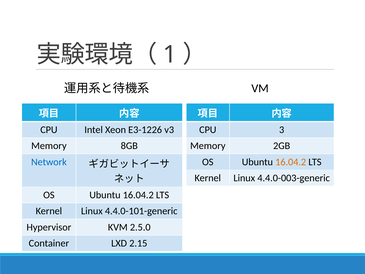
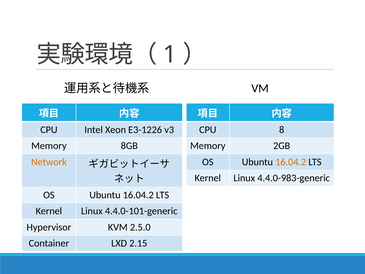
3: 3 -> 8 (282, 130)
Network colour: blue -> orange (49, 162)
4.4.0-003-generic: 4.4.0-003-generic -> 4.4.0-983-generic (294, 178)
